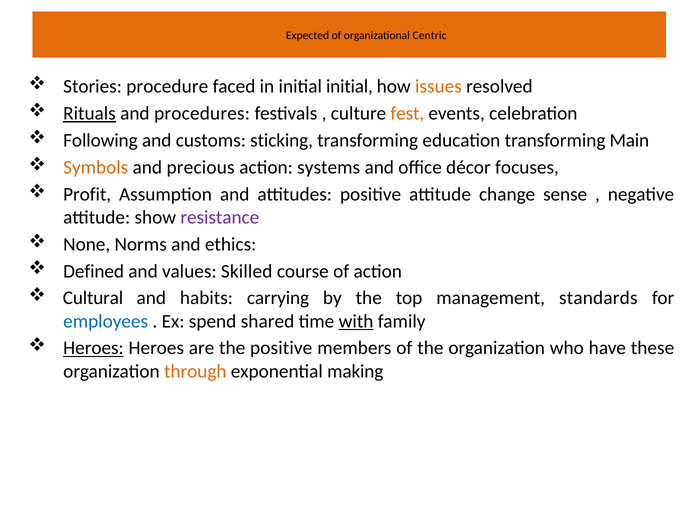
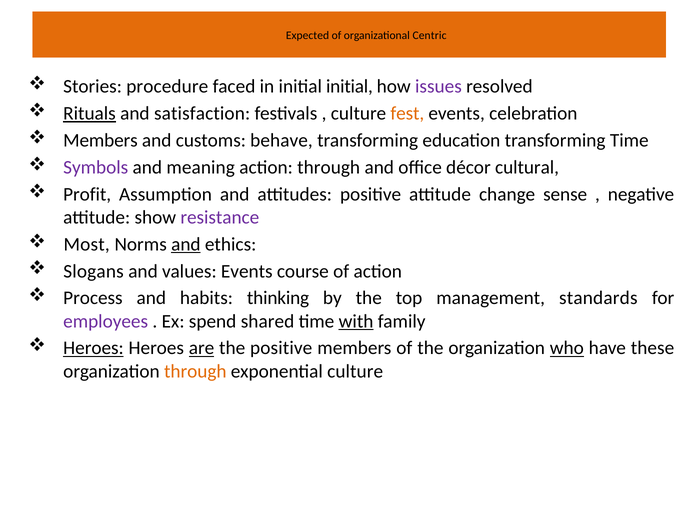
issues colour: orange -> purple (438, 87)
procedures: procedures -> satisfaction (202, 114)
Following: Following -> Members (100, 141)
sticking: sticking -> behave (282, 141)
transforming Main: Main -> Time (629, 141)
Symbols colour: orange -> purple (96, 168)
precious: precious -> meaning (201, 168)
action systems: systems -> through (329, 168)
focuses: focuses -> cultural (527, 168)
None: None -> Most (87, 245)
and underline: none -> present (186, 245)
Defined: Defined -> Slogans (93, 272)
values Skilled: Skilled -> Events (247, 272)
Cultural: Cultural -> Process (93, 299)
carrying: carrying -> thinking (278, 299)
employees colour: blue -> purple (106, 322)
are underline: none -> present (202, 349)
who underline: none -> present (567, 349)
exponential making: making -> culture (355, 372)
